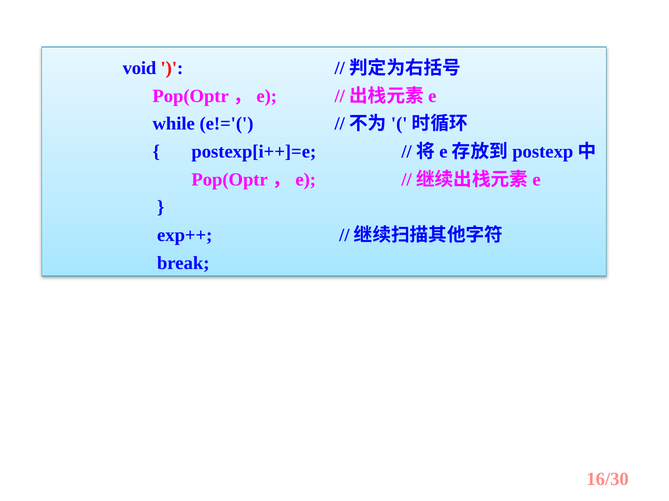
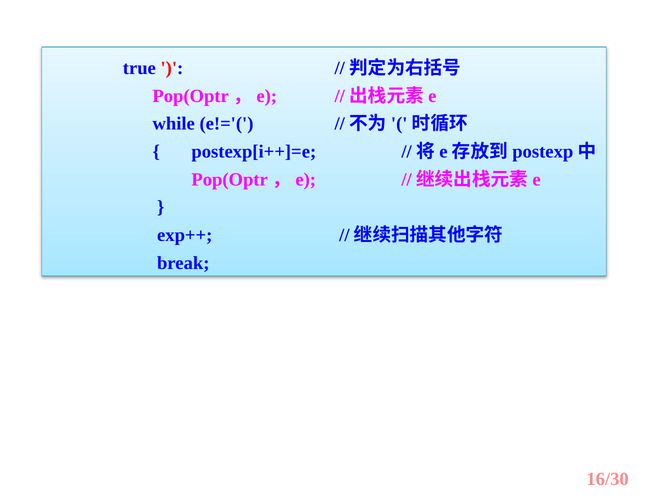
void: void -> true (139, 68)
